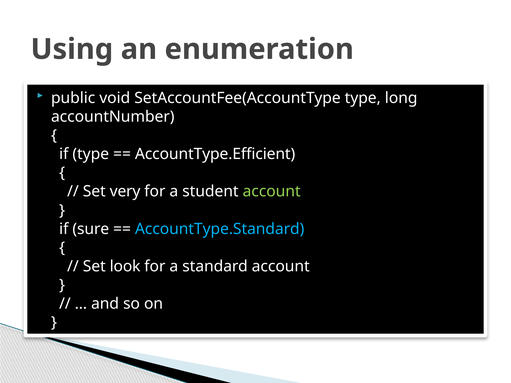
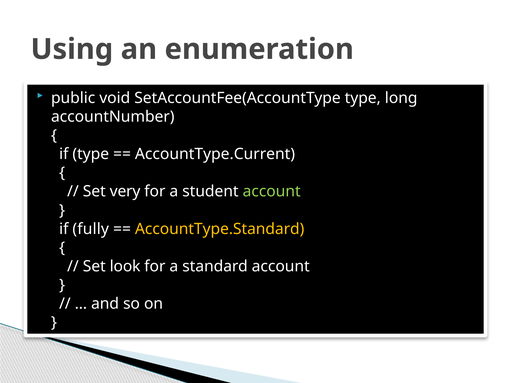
AccountType.Efficient: AccountType.Efficient -> AccountType.Current (215, 154)
sure: sure -> fully (91, 229)
AccountType.Standard colour: light blue -> yellow (220, 229)
